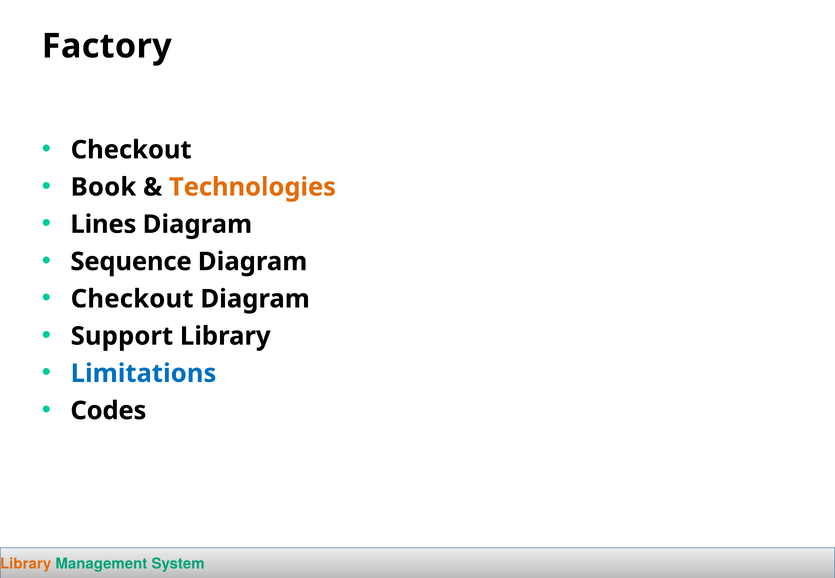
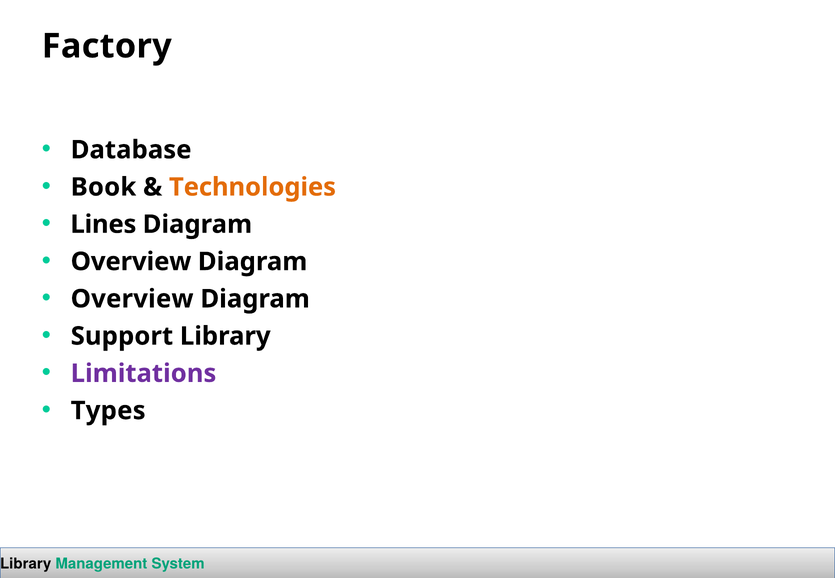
Checkout: Checkout -> Database (131, 150)
Sequence: Sequence -> Overview (131, 262)
Checkout: Checkout -> Overview (132, 299)
Limitations colour: blue -> purple (144, 373)
Codes: Codes -> Types (108, 411)
Library colour: orange -> black (26, 564)
